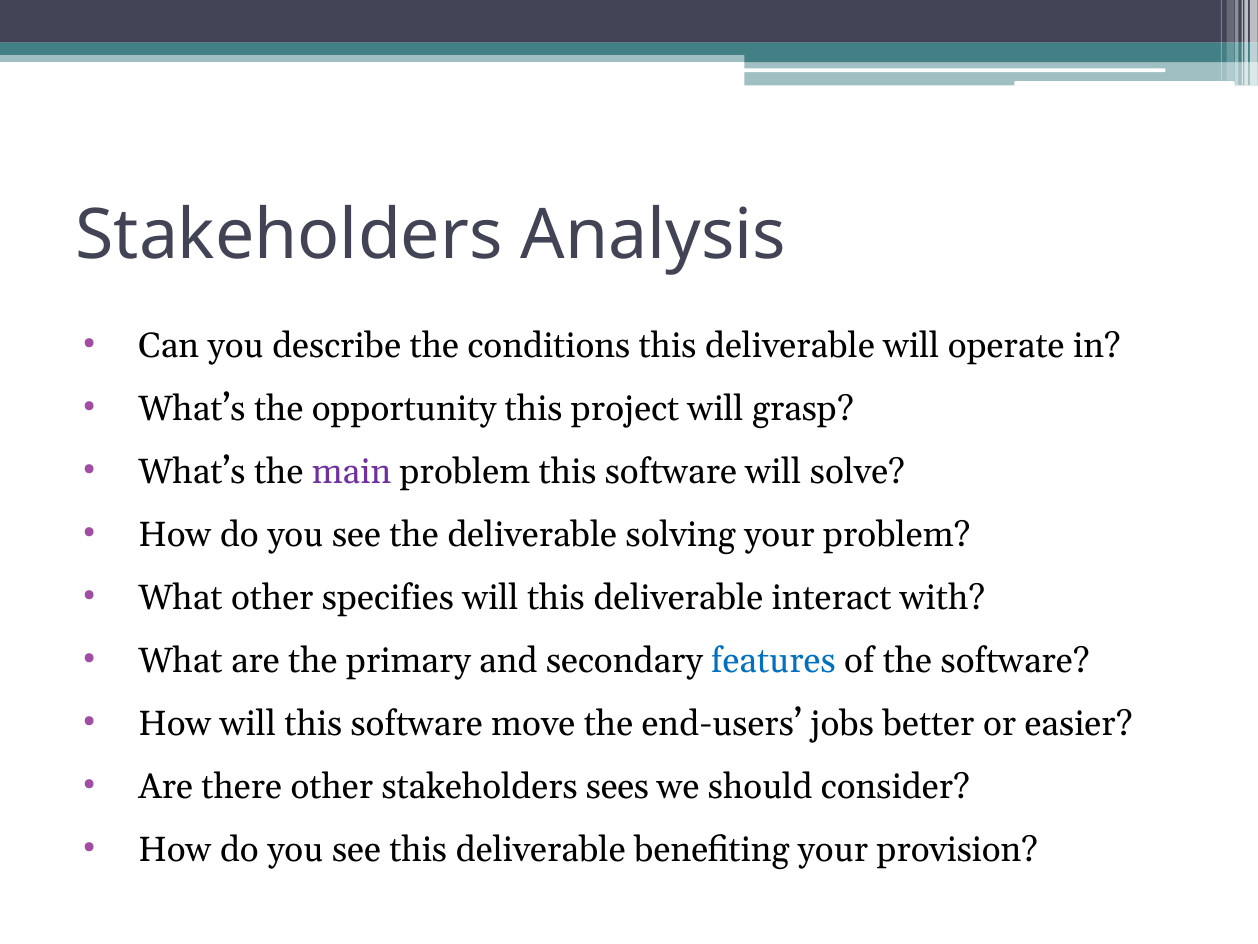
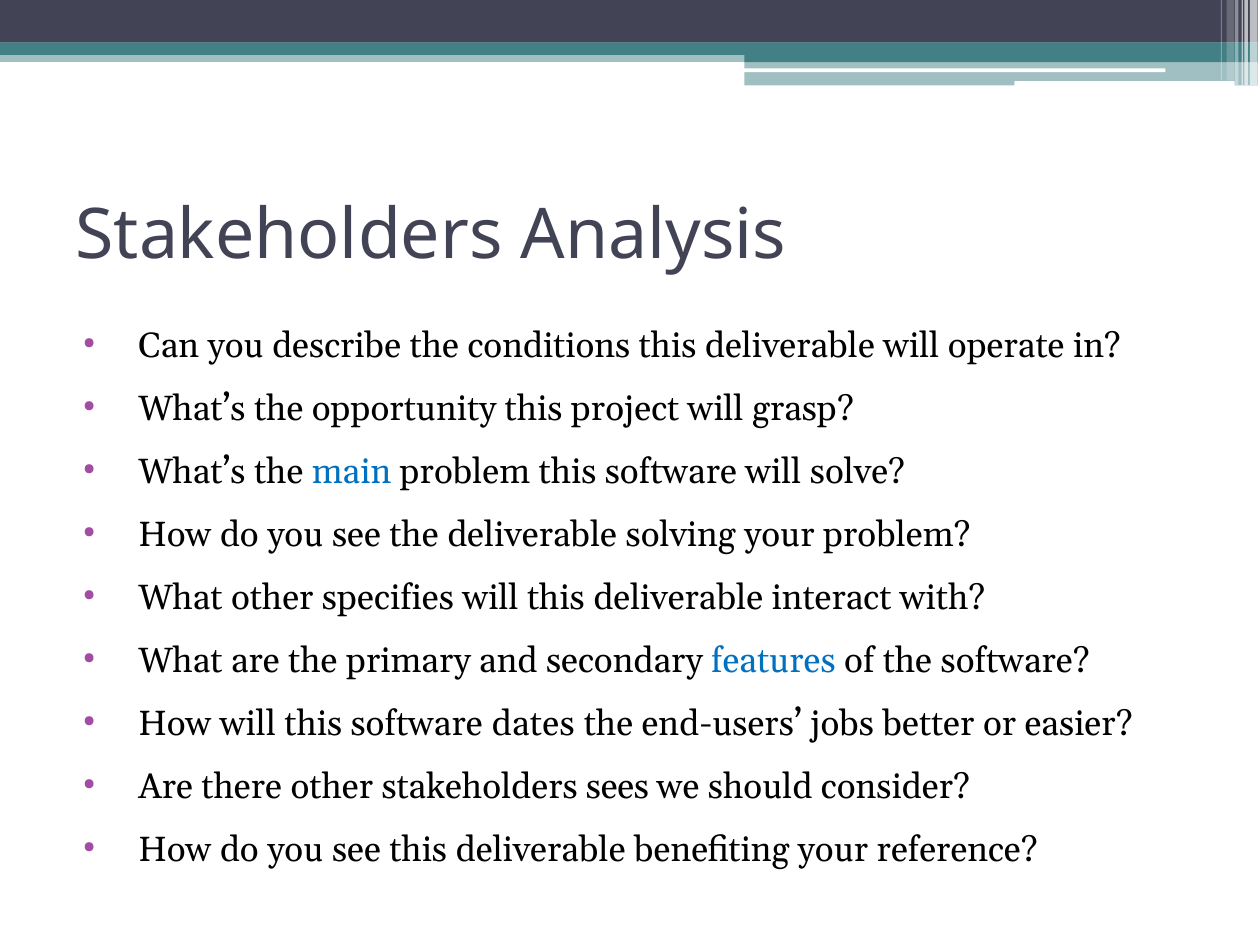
main colour: purple -> blue (352, 471)
move: move -> dates (533, 723)
provision: provision -> reference (957, 849)
